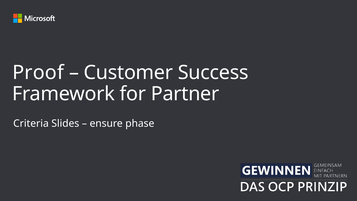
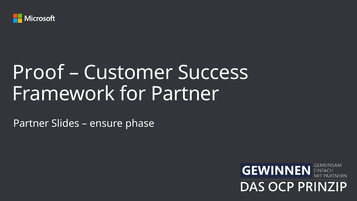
Criteria: Criteria -> Partner (31, 123)
